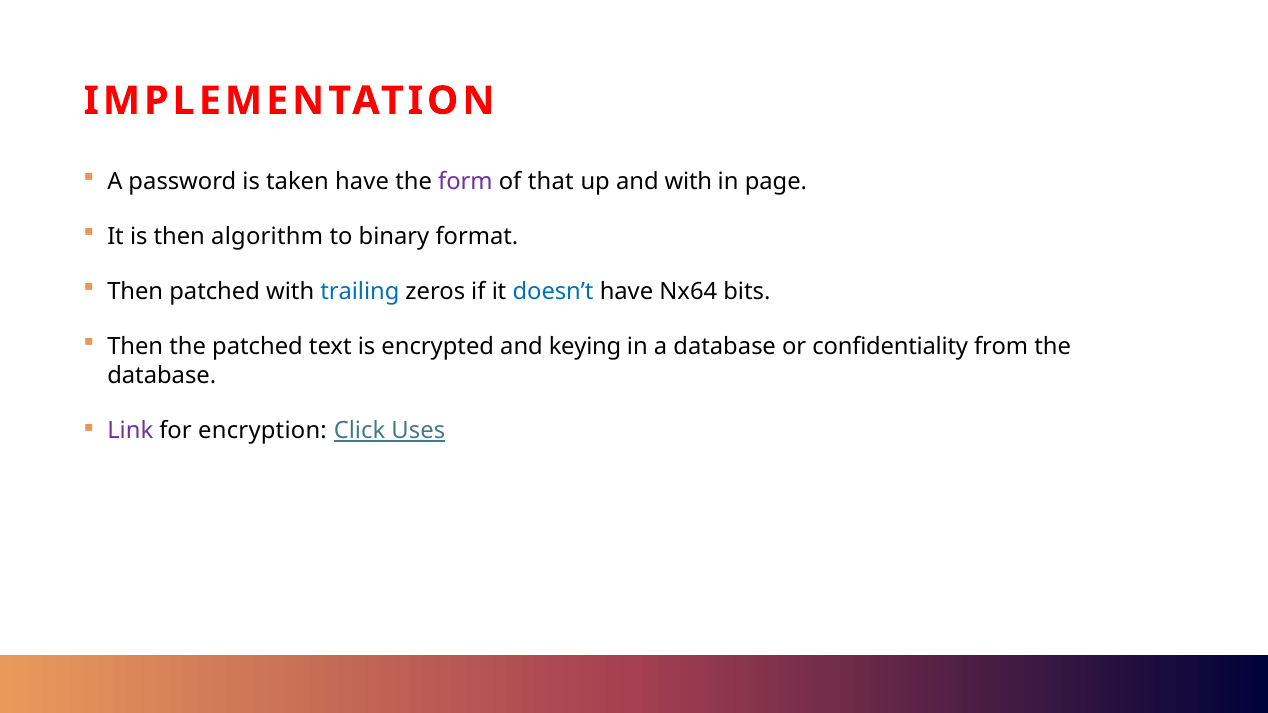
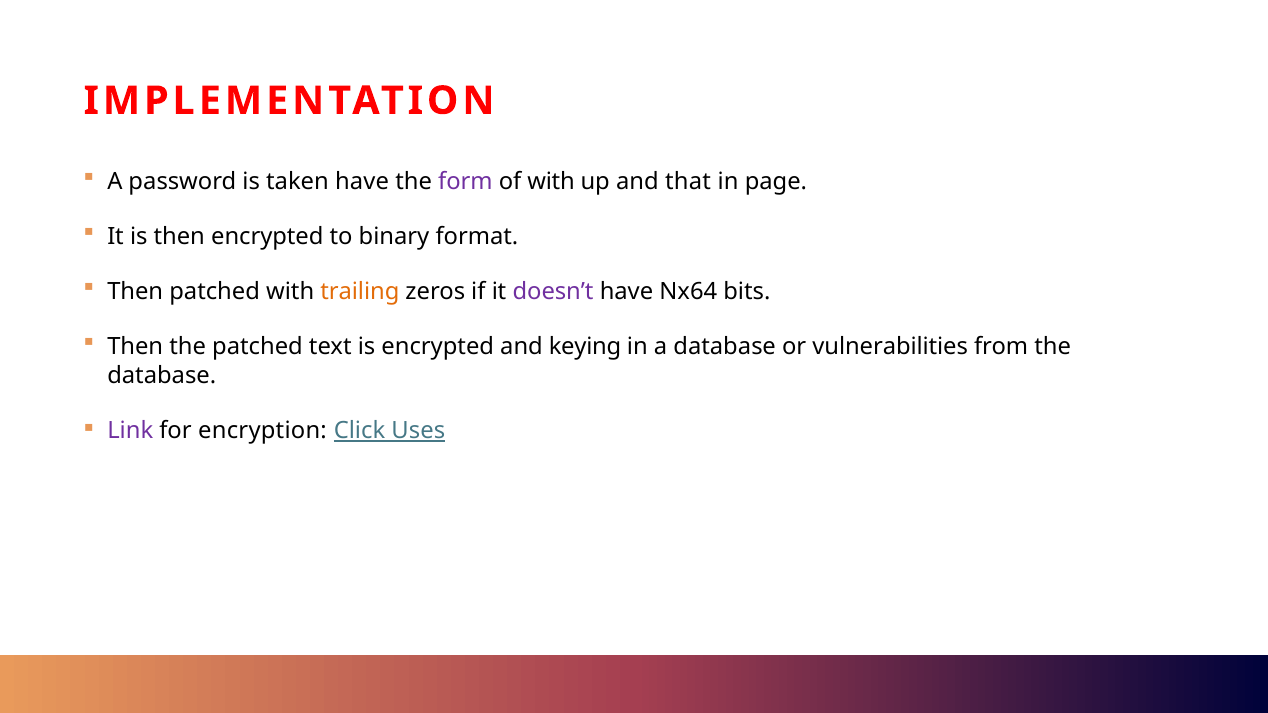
of that: that -> with (551, 182)
and with: with -> that (688, 182)
then algorithm: algorithm -> encrypted (267, 237)
trailing colour: blue -> orange (360, 292)
doesn’t colour: blue -> purple (553, 292)
confidentiality: confidentiality -> vulnerabilities (890, 347)
